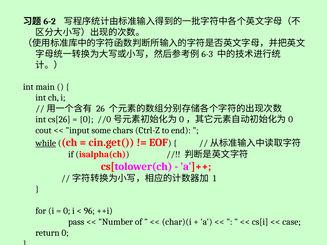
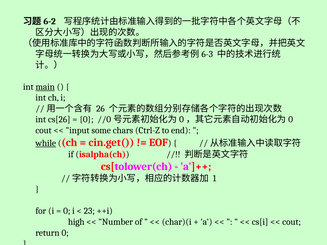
main underline: none -> present (45, 87)
96: 96 -> 23 (89, 211)
pass: pass -> high (76, 222)
case: case -> cout (292, 222)
